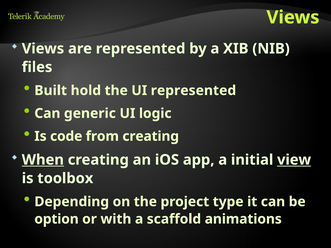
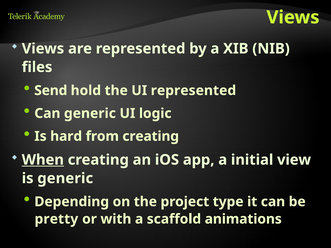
Built: Built -> Send (51, 91)
code: code -> hard (66, 136)
view underline: present -> none (294, 160)
is toolbox: toolbox -> generic (65, 178)
option: option -> pretty (56, 219)
